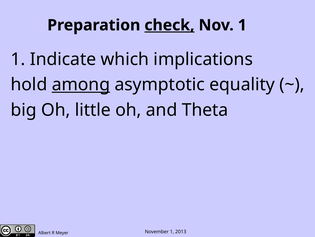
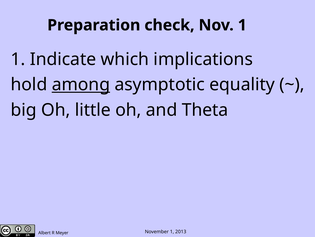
check underline: present -> none (169, 25)
